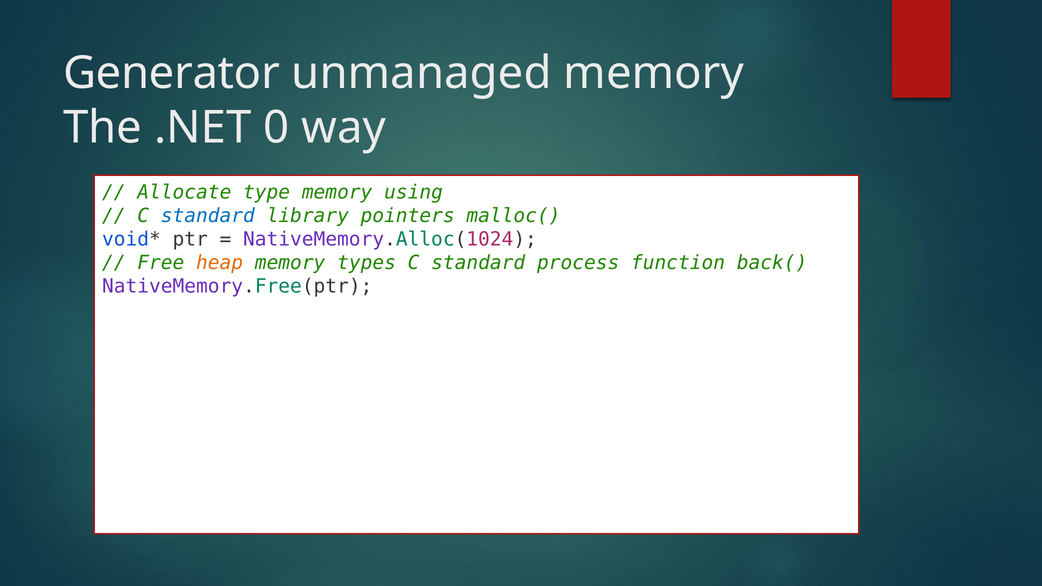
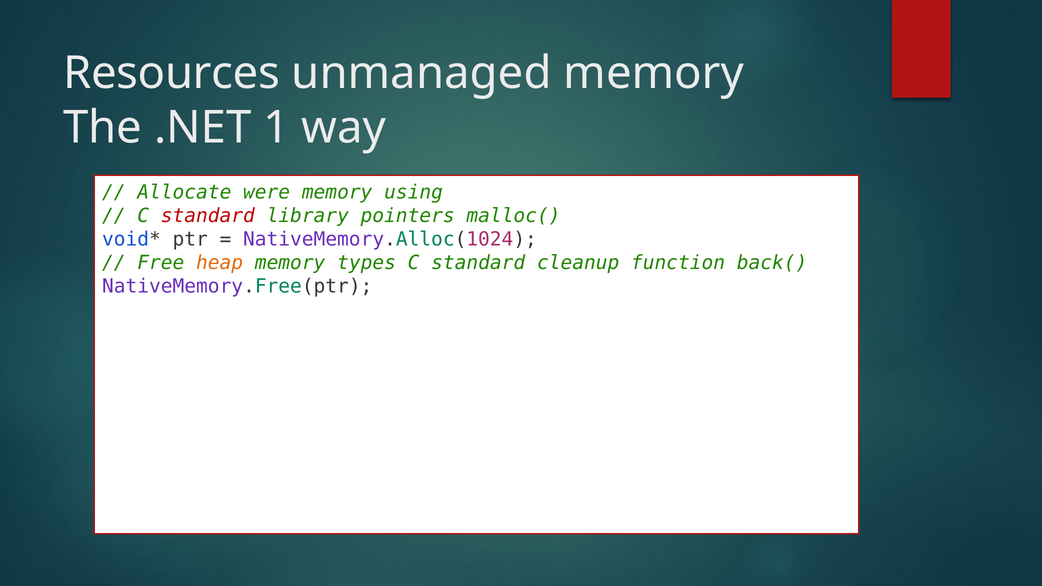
Generator: Generator -> Resources (172, 73)
0: 0 -> 1 (276, 128)
type: type -> were (267, 192)
standard colour: blue -> red (208, 216)
process: process -> cleanup (578, 263)
